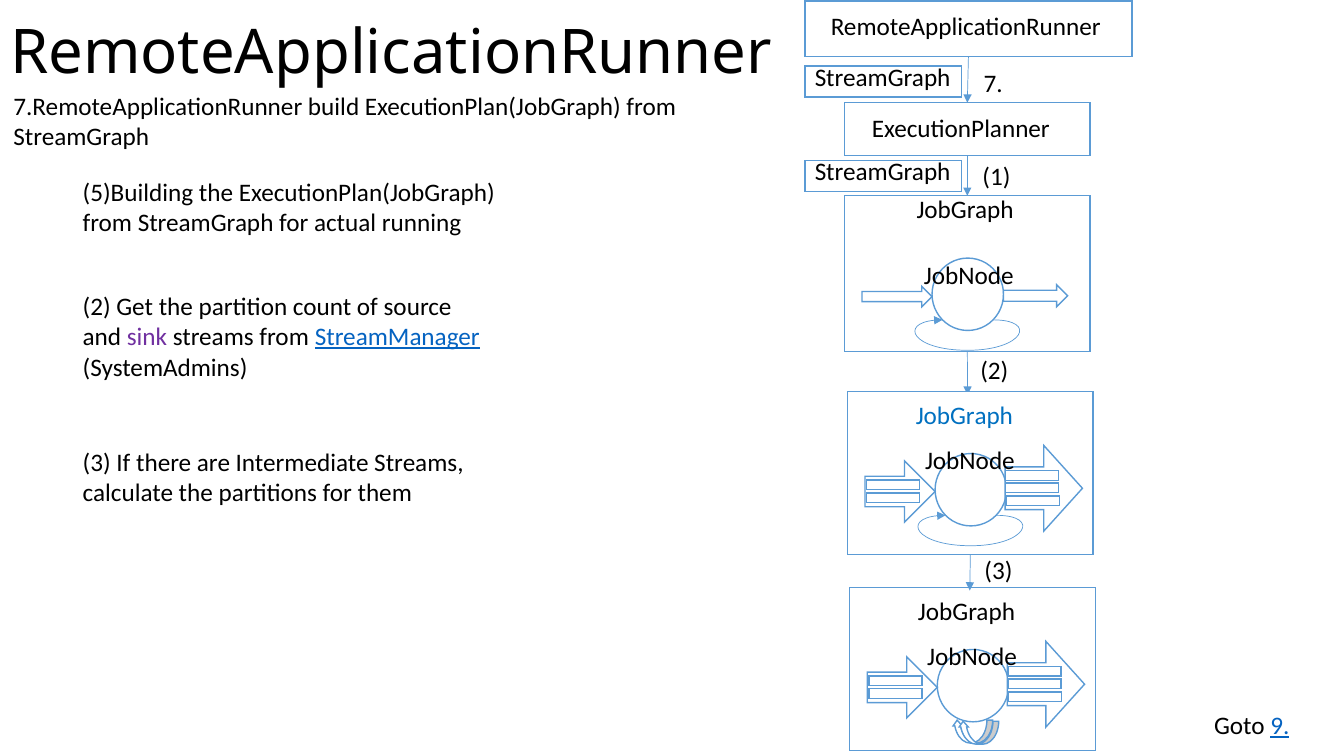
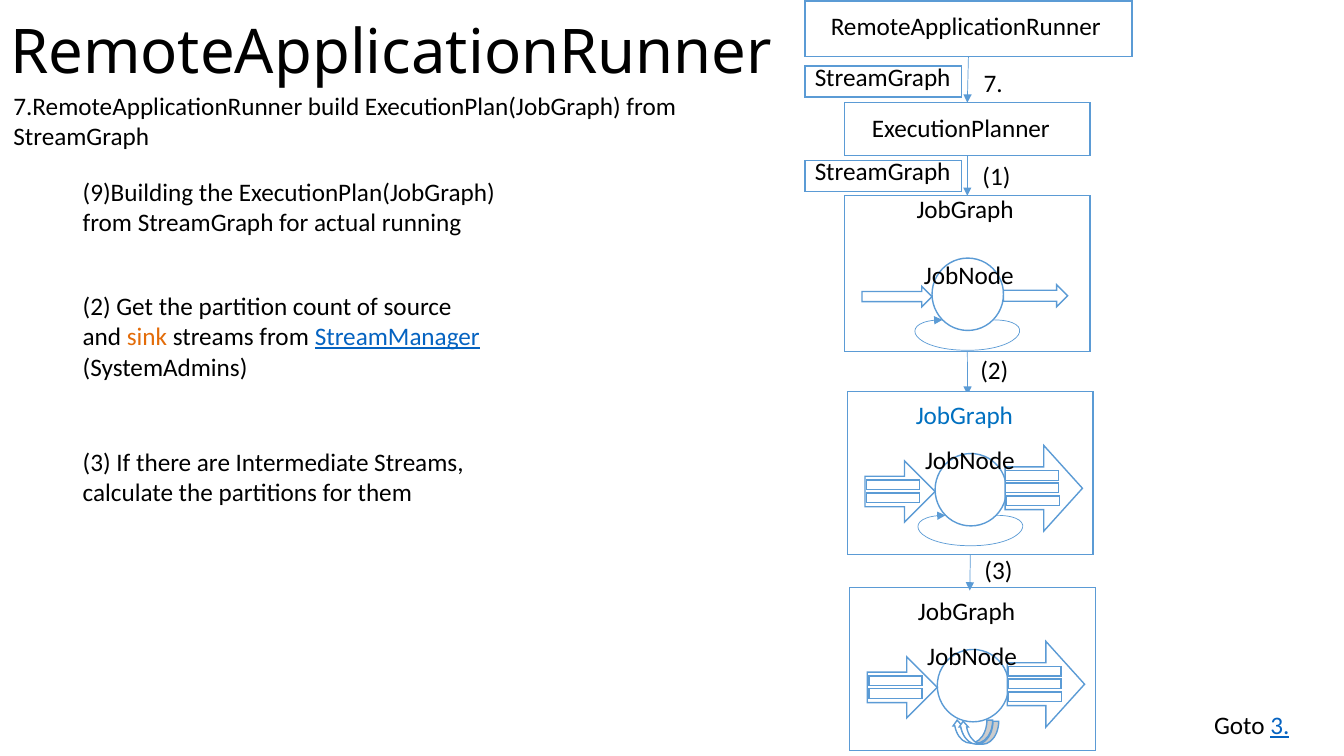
5)Building: 5)Building -> 9)Building (138, 193)
sink colour: purple -> orange (147, 337)
Goto 9: 9 -> 3 (1280, 726)
